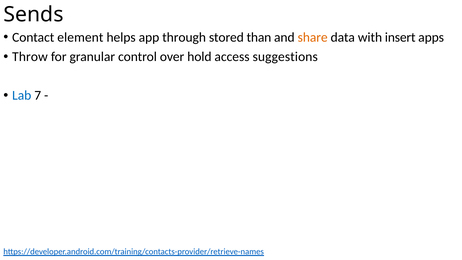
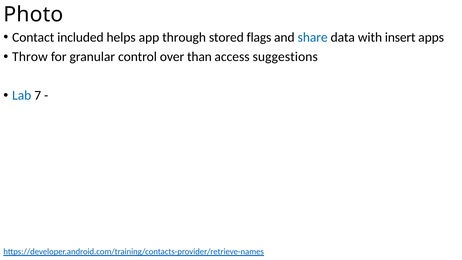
Sends: Sends -> Photo (33, 14)
element: element -> included (80, 37)
than: than -> flags (259, 37)
share colour: orange -> blue (313, 37)
hold: hold -> than (199, 57)
